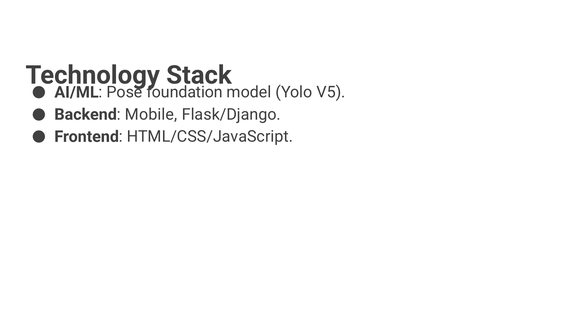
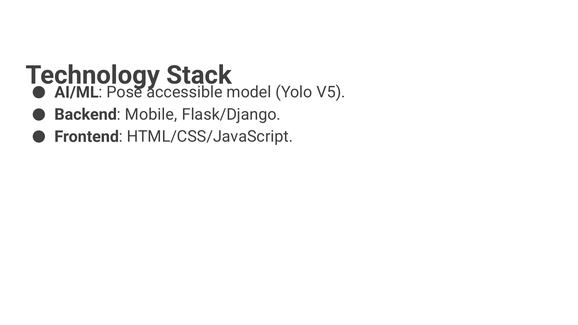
foundation: foundation -> accessible (185, 92)
